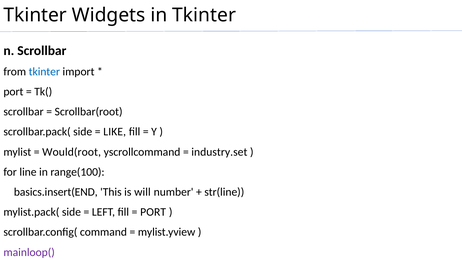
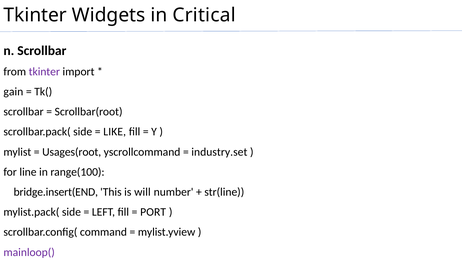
in Tkinter: Tkinter -> Critical (204, 15)
tkinter colour: blue -> purple (44, 72)
port: port -> gain (13, 92)
Would(root: Would(root -> Usages(root (72, 152)
basics.insert(END: basics.insert(END -> bridge.insert(END (56, 192)
